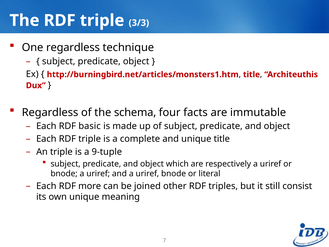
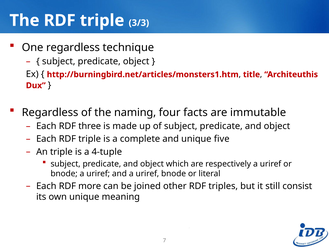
schema: schema -> naming (135, 112)
basic: basic -> three (90, 126)
unique title: title -> five (222, 139)
9-tuple: 9-tuple -> 4-tuple (107, 152)
